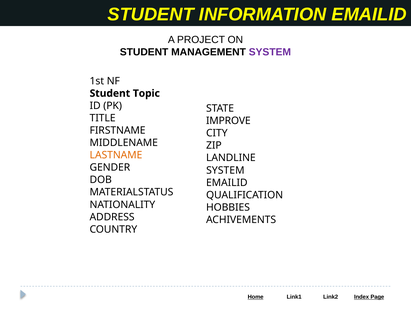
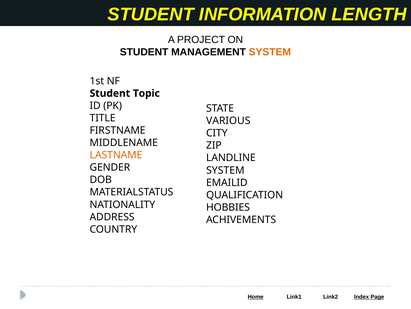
INFORMATION EMAILID: EMAILID -> LENGTH (369, 14)
SYSTEM colour: purple -> orange (270, 52)
IMPROVE: IMPROVE -> VARIOUS (228, 121)
